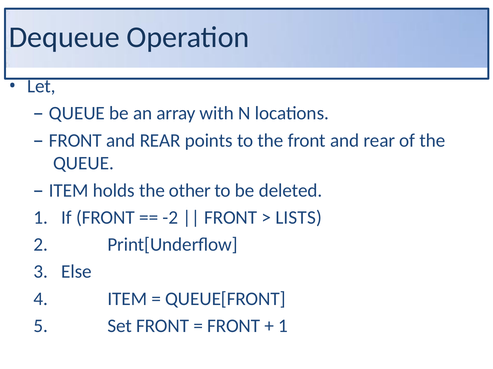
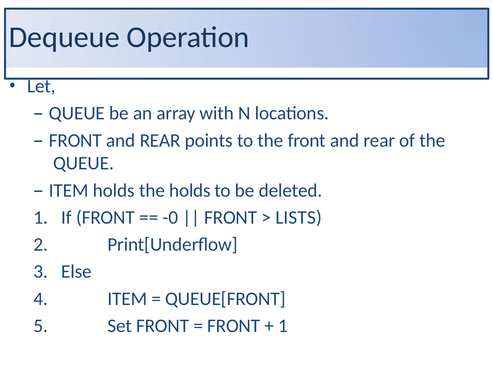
the other: other -> holds (190, 191)
-2: -2 -> -0 (170, 218)
